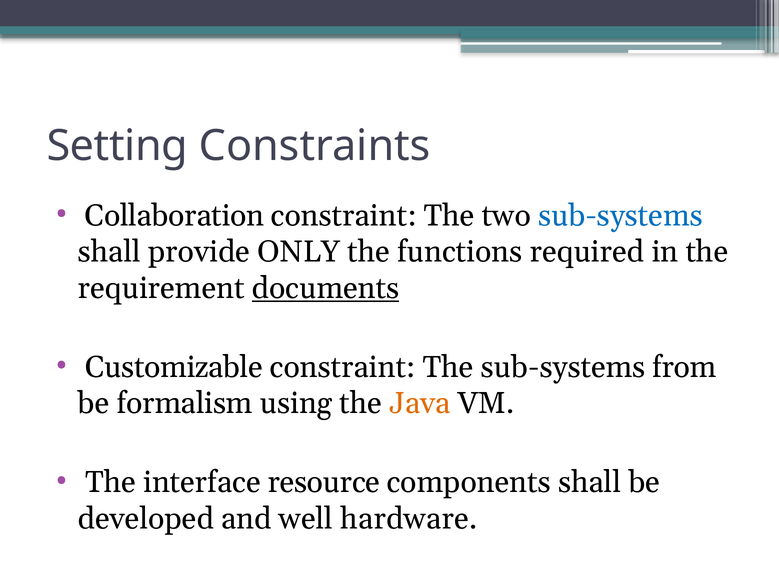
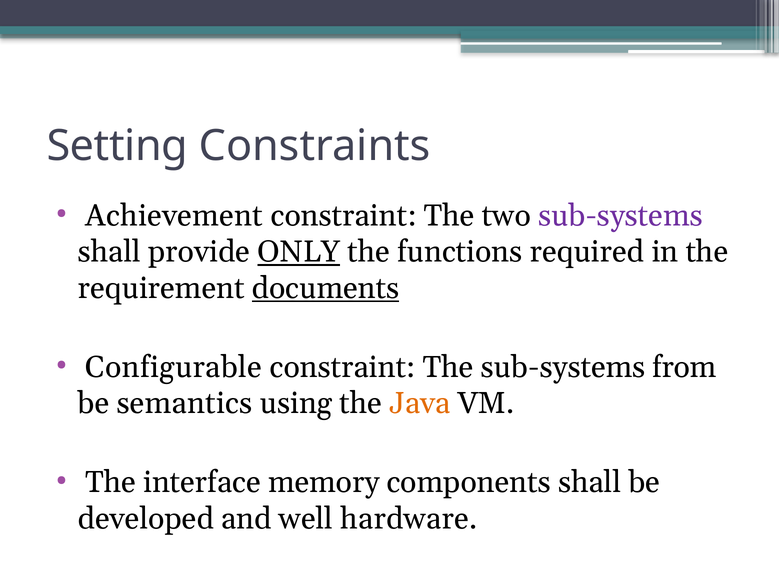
Collaboration: Collaboration -> Achievement (174, 216)
sub-systems colour: blue -> purple (620, 216)
ONLY underline: none -> present (299, 252)
Customizable: Customizable -> Configurable (174, 367)
formalism: formalism -> semantics (184, 404)
resource: resource -> memory (324, 483)
